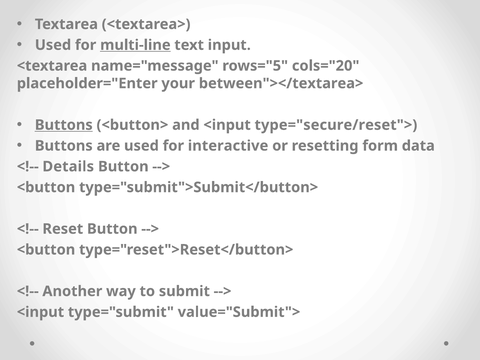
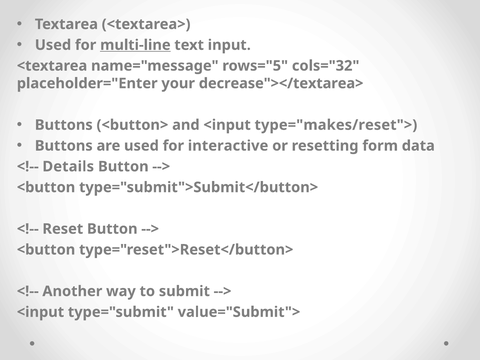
cols="20: cols="20 -> cols="32 (326, 66)
between"></textarea>: between"></textarea> -> decrease"></textarea> (281, 83)
Buttons underline: present -> none (64, 125)
type="secure/reset">: type="secure/reset"> -> type="makes/reset"> (336, 125)
